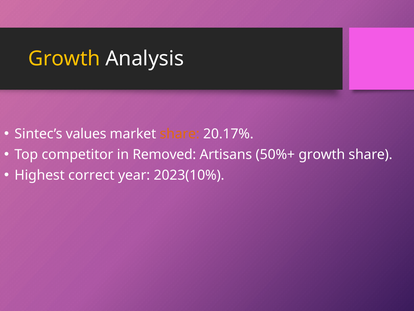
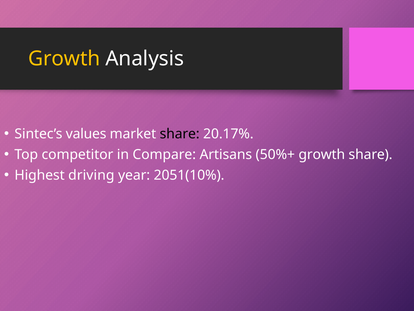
share colour: orange -> black (180, 134)
Removed: Removed -> Compare (164, 154)
correct: correct -> driving (91, 175)
2023(10%: 2023(10% -> 2051(10% (189, 175)
